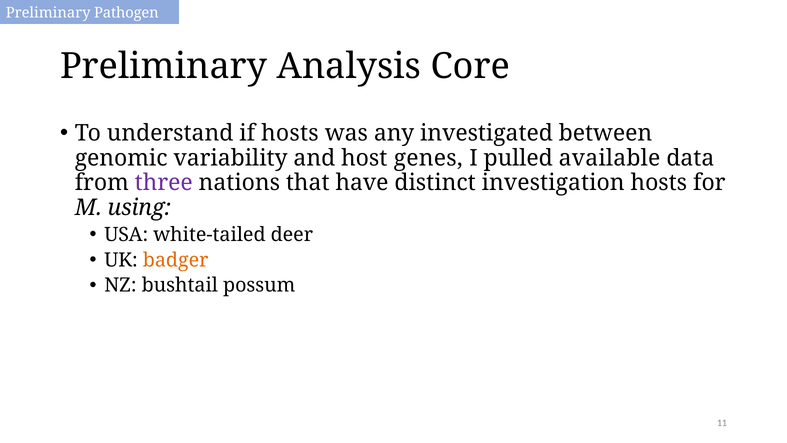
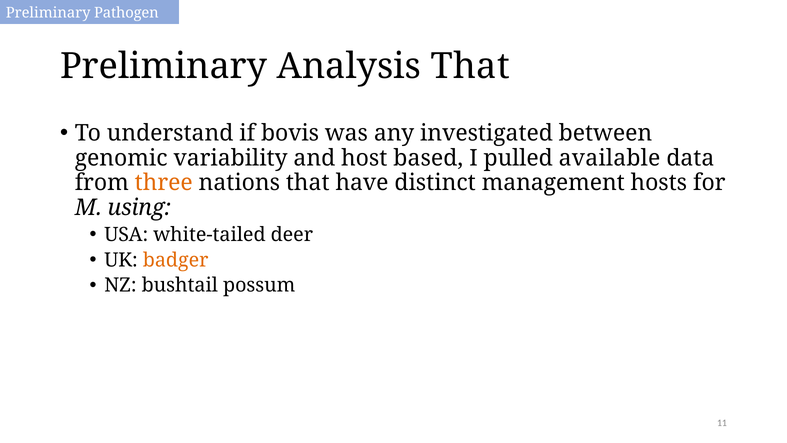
Analysis Core: Core -> That (470, 66)
if hosts: hosts -> bovis (290, 133)
genes: genes -> based (428, 158)
three colour: purple -> orange (164, 183)
investigation: investigation -> management (553, 183)
